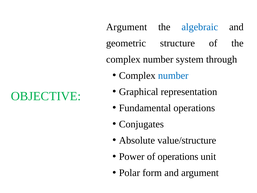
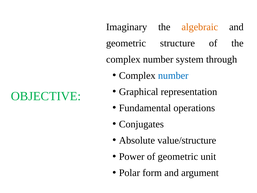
Argument: Argument -> Imaginary (127, 27)
algebraic colour: blue -> orange (200, 27)
of operations: operations -> geometric (178, 156)
